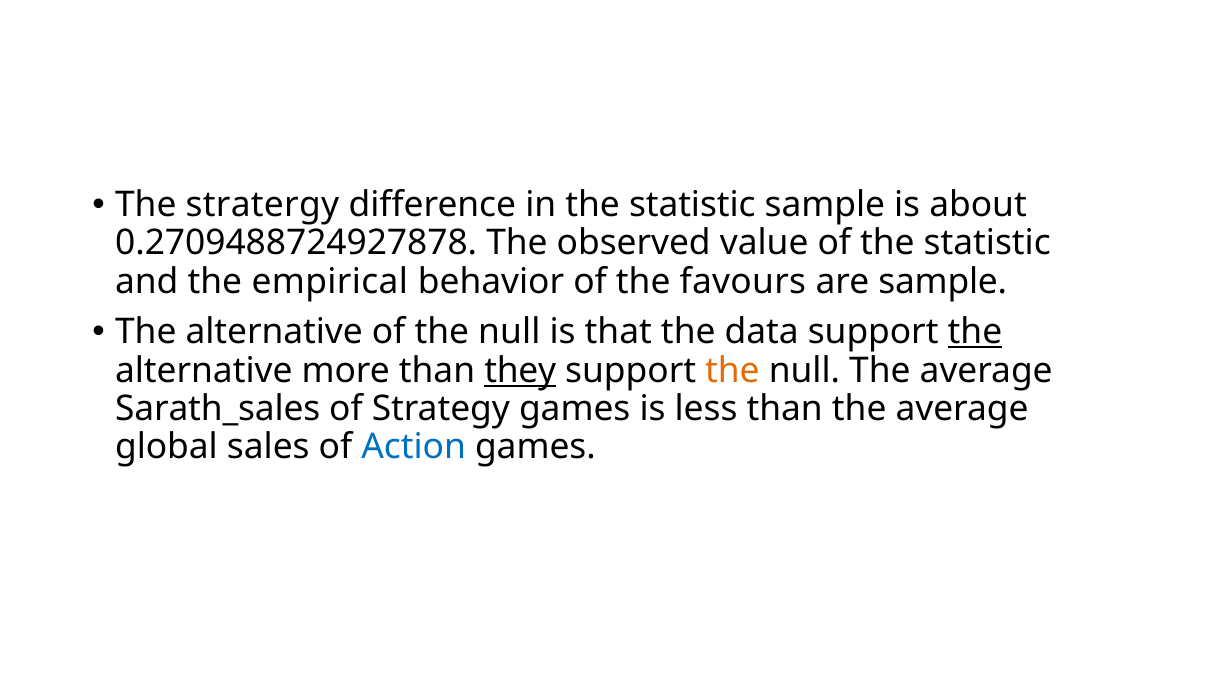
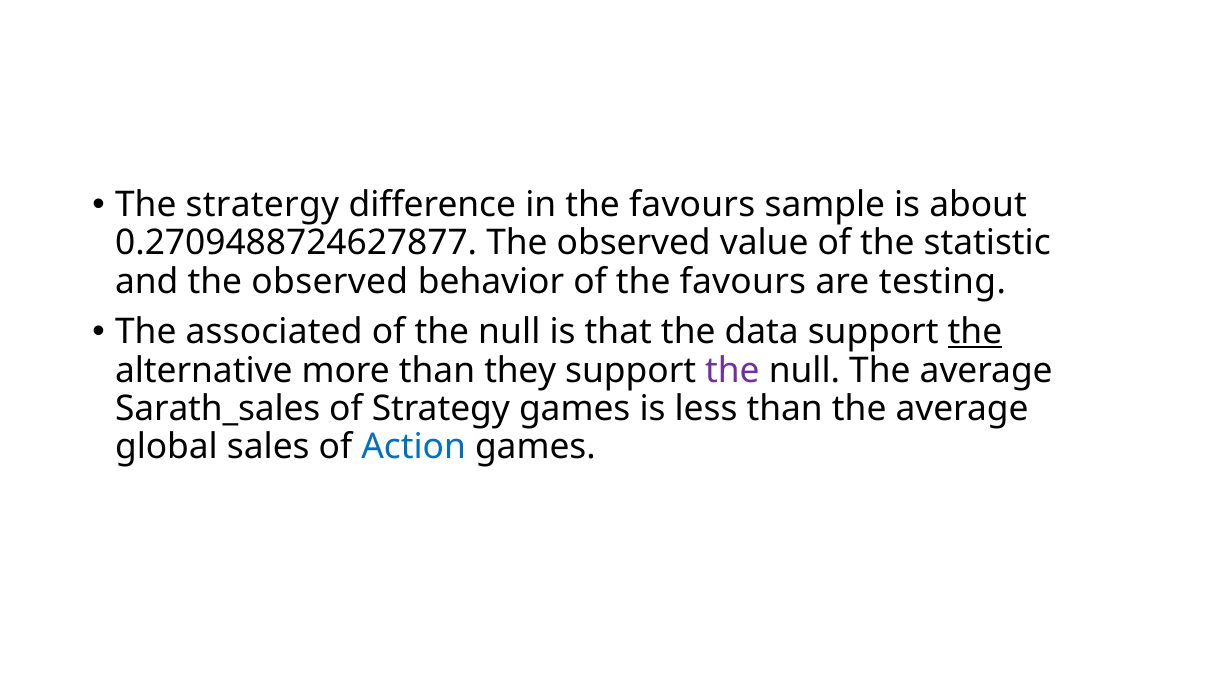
in the statistic: statistic -> favours (692, 205)
0.2709488724927878: 0.2709488724927878 -> 0.2709488724627877 (296, 243)
and the empirical: empirical -> observed (330, 281)
are sample: sample -> testing (942, 281)
alternative: alternative -> associated (274, 332)
they underline: present -> none (520, 370)
the colour: orange -> purple (732, 370)
